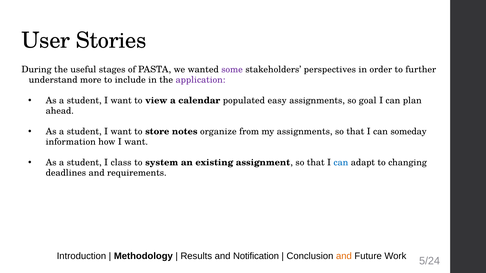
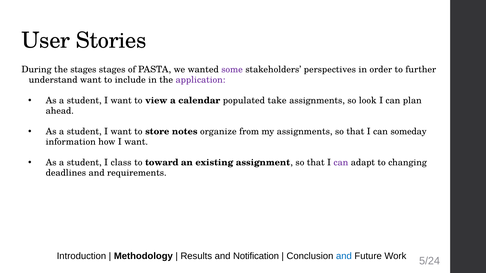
the useful: useful -> stages (83, 69)
understand more: more -> want (91, 80)
easy: easy -> take (277, 101)
goal: goal -> look (368, 101)
system: system -> toward (162, 163)
can colour: blue -> purple (341, 163)
and colour: orange -> blue (344, 256)
